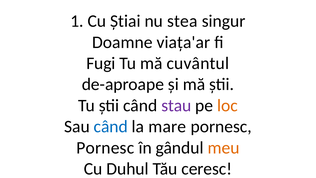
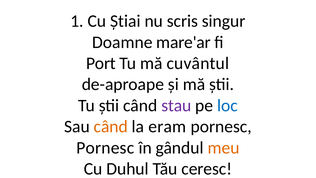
stea: stea -> scris (182, 21)
viața'ar: viața'ar -> mare'ar (184, 42)
Fugi: Fugi -> Port (101, 63)
loc colour: orange -> blue (227, 105)
când colour: blue -> orange (111, 126)
mare: mare -> eram (167, 126)
